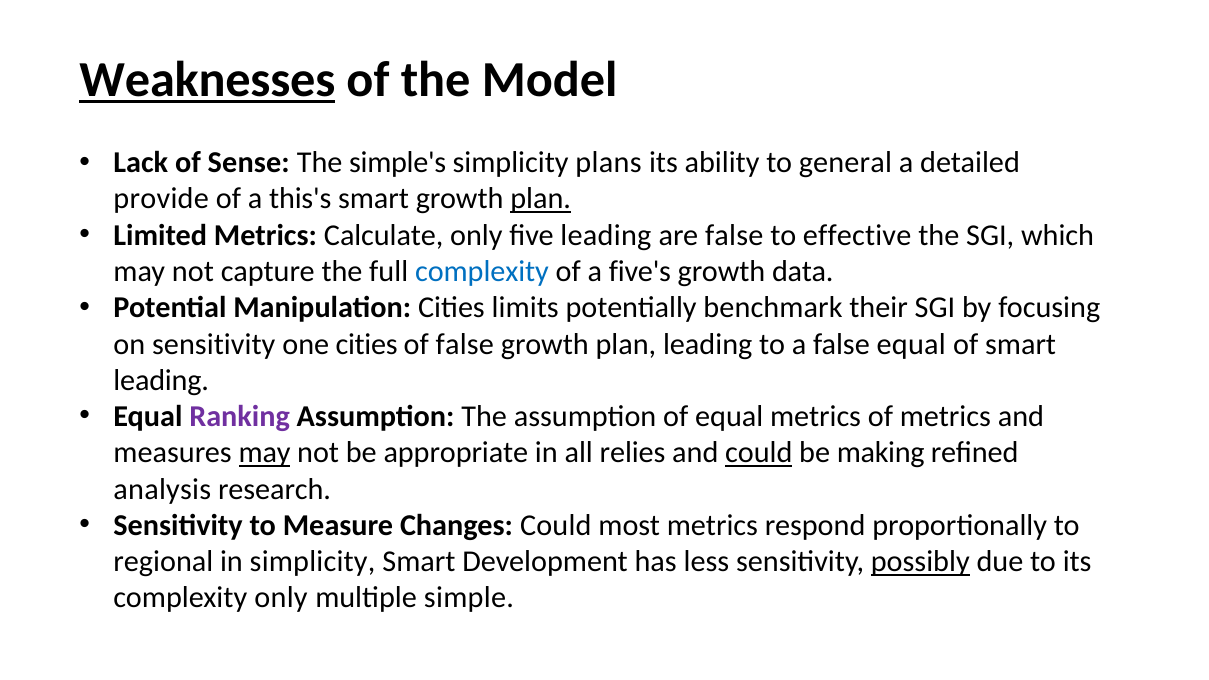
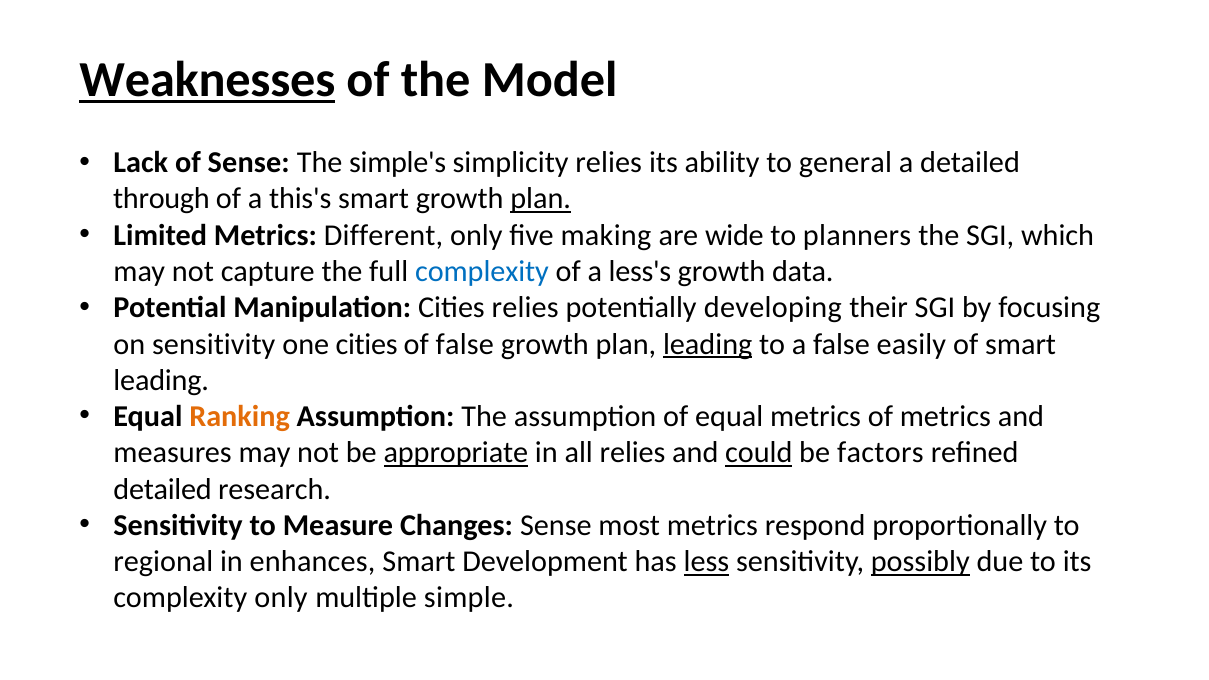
simplicity plans: plans -> relies (609, 163)
provide: provide -> through (161, 199)
Calculate: Calculate -> Different (384, 235)
five leading: leading -> making (606, 235)
are false: false -> wide (734, 235)
effective: effective -> planners (857, 235)
five's: five's -> less's (640, 272)
Cities limits: limits -> relies (525, 308)
benchmark: benchmark -> developing (773, 308)
leading underline: none -> present (708, 344)
false equal: equal -> easily (911, 344)
Ranking colour: purple -> orange (240, 417)
may underline: present -> none (265, 453)
appropriate underline: none -> present (456, 453)
making: making -> factors (880, 453)
analysis: analysis -> detailed (163, 489)
Changes Could: Could -> Sense (556, 525)
in simplicity: simplicity -> enhances (313, 562)
less underline: none -> present (706, 562)
